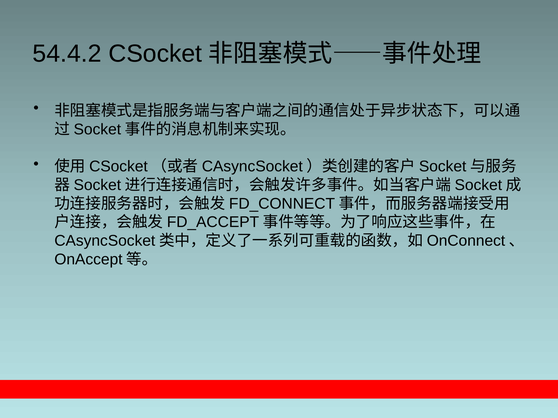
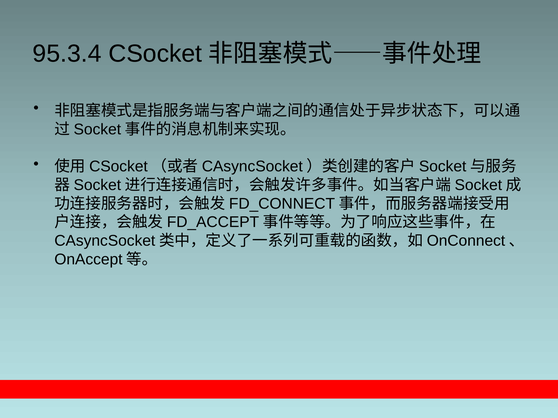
54.4.2: 54.4.2 -> 95.3.4 (67, 54)
